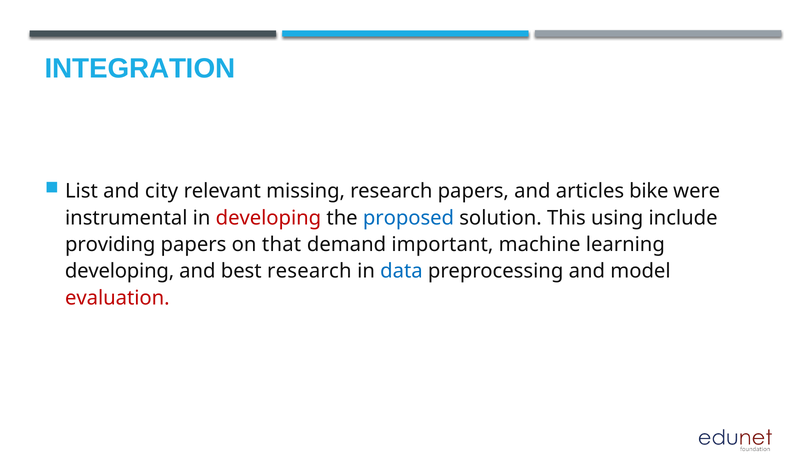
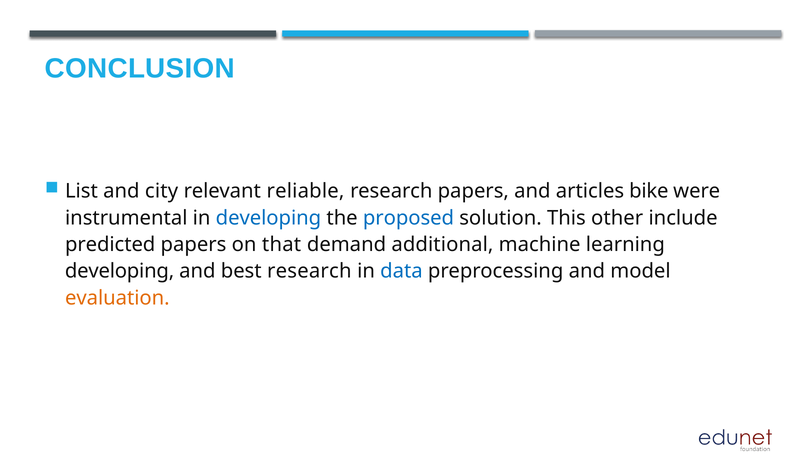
INTEGRATION: INTEGRATION -> CONCLUSION (140, 68)
missing: missing -> reliable (305, 191)
developing colour: red -> blue (268, 218)
using: using -> other (617, 218)
providing: providing -> predicted (110, 245)
important: important -> additional (442, 245)
evaluation colour: red -> orange (117, 298)
